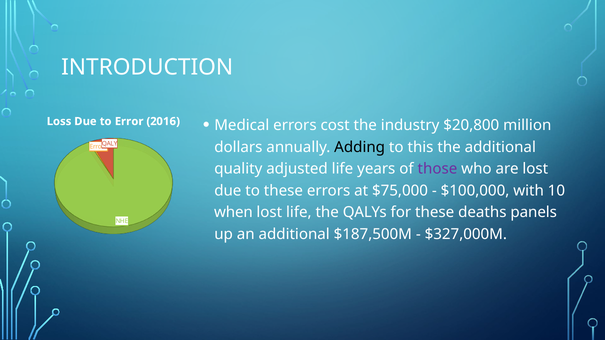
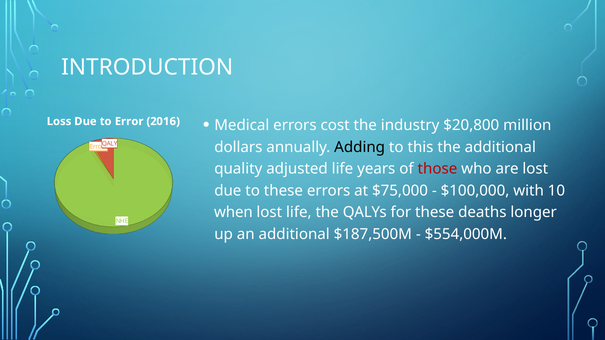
those colour: purple -> red (437, 169)
panels: panels -> longer (534, 213)
$327,000M: $327,000M -> $554,000M (466, 234)
